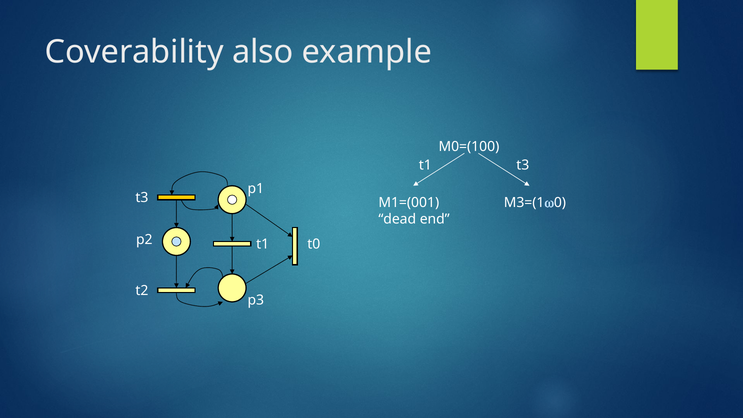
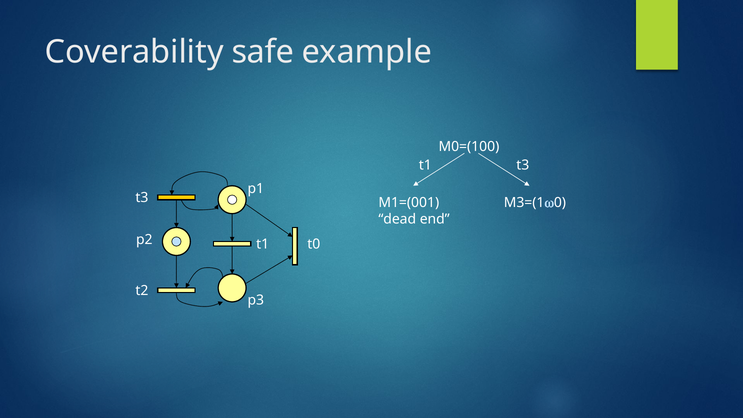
also: also -> safe (263, 52)
